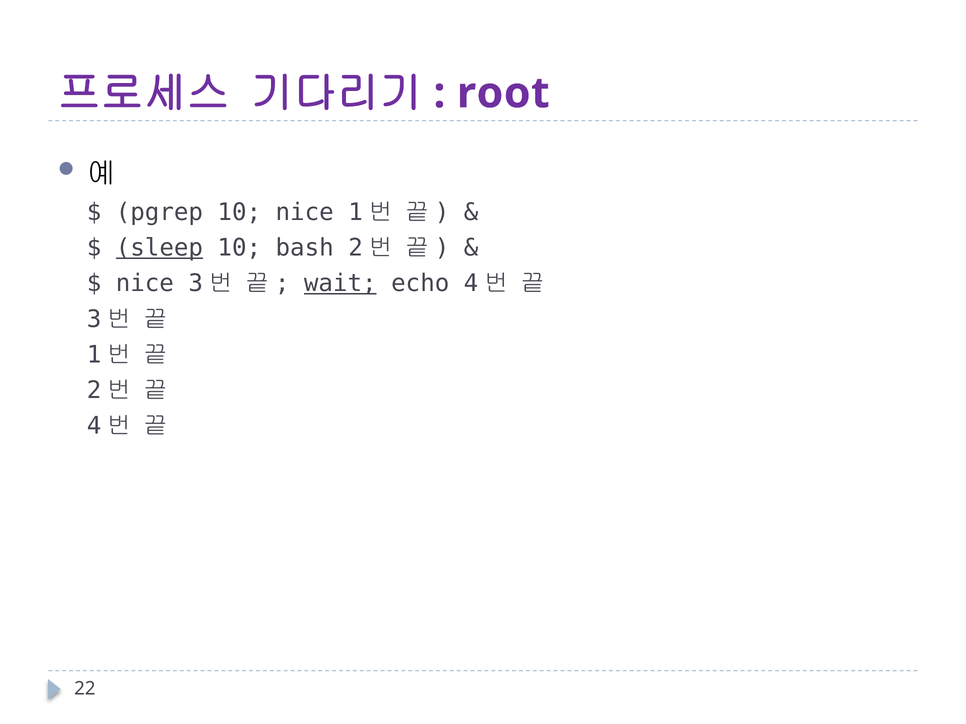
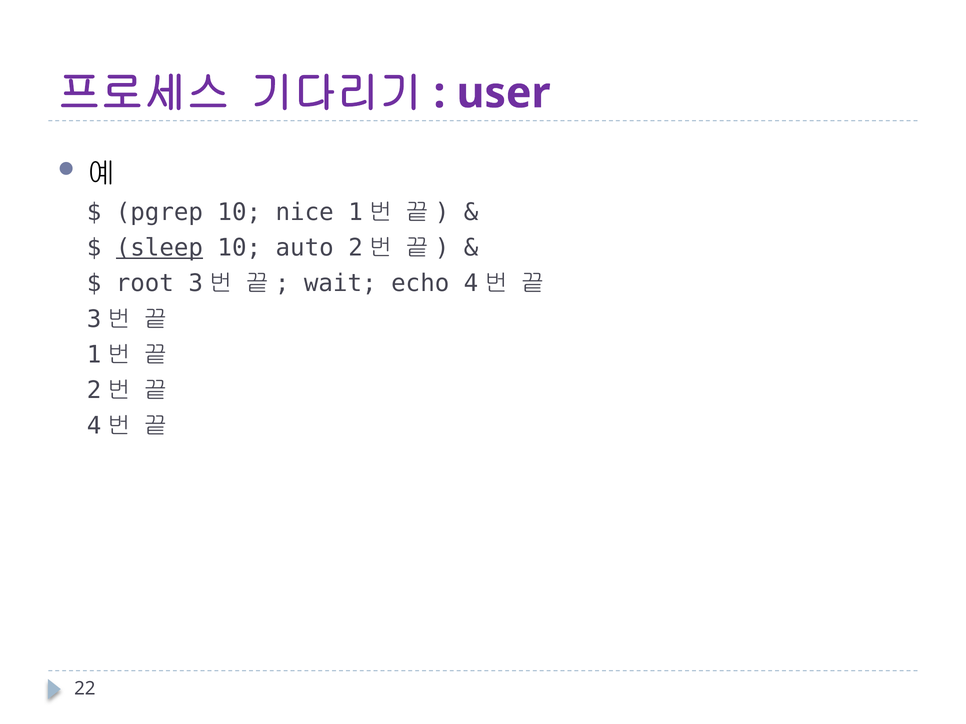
root: root -> user (504, 93)
bash: bash -> auto (305, 248)
nice: nice -> root (145, 284)
wait underline: present -> none (340, 284)
